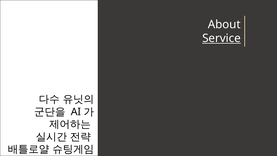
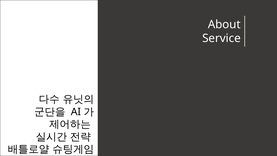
Service underline: present -> none (221, 38)
